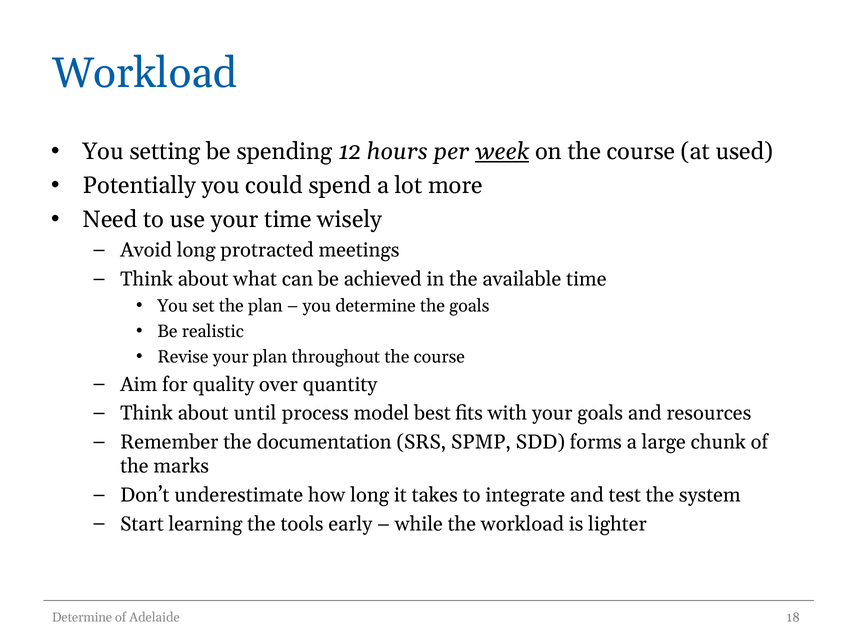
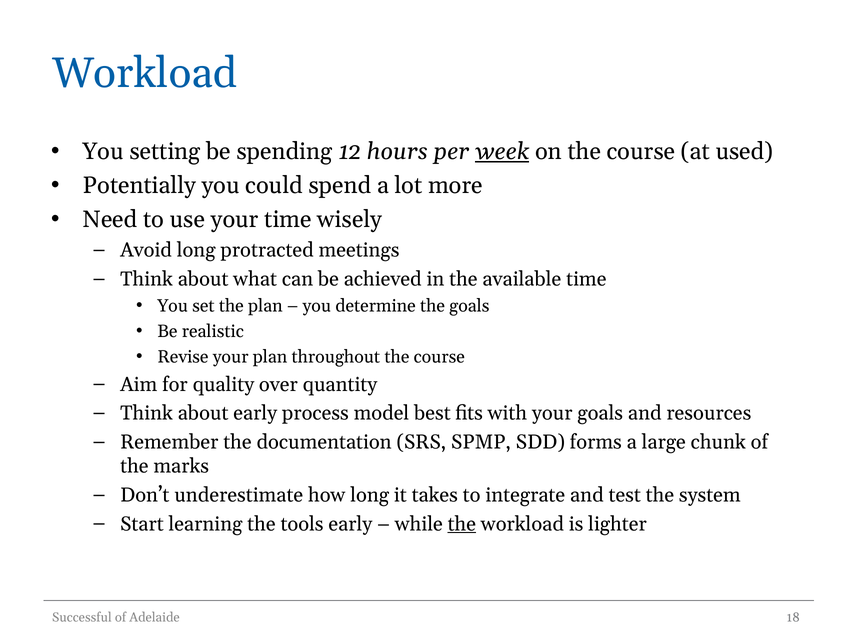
about until: until -> early (255, 414)
the underline: none -> present (462, 524)
Determine: Determine -> Successful (82, 618)
